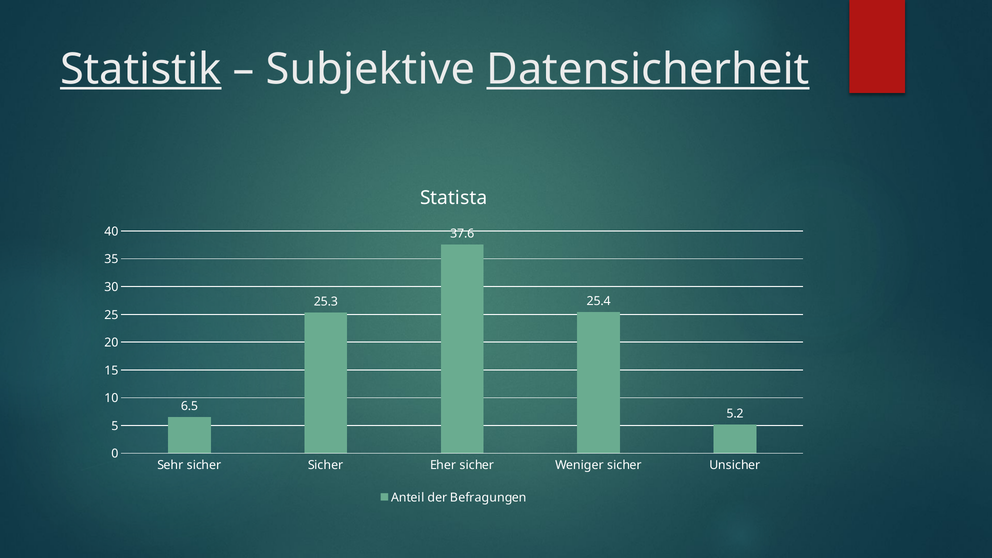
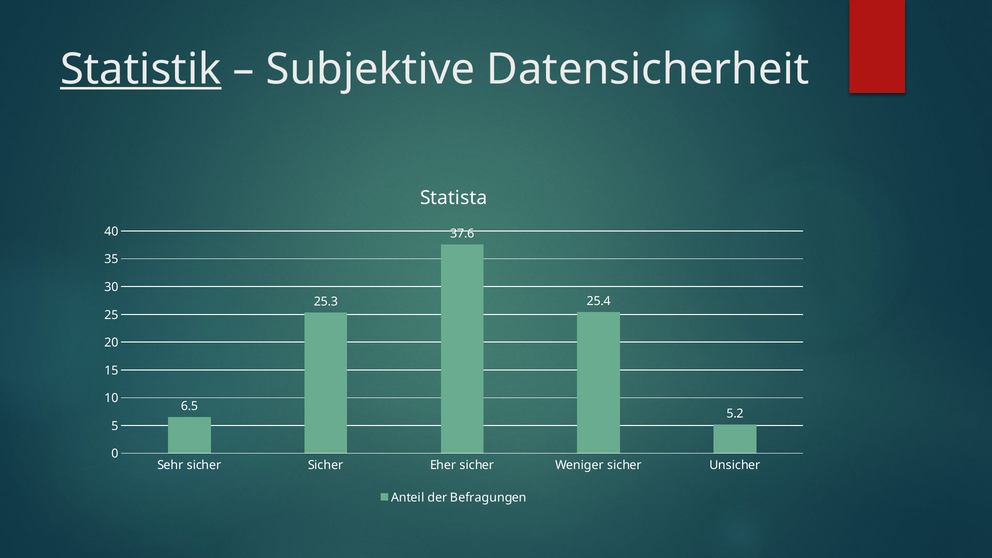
Datensicherheit underline: present -> none (648, 70)
